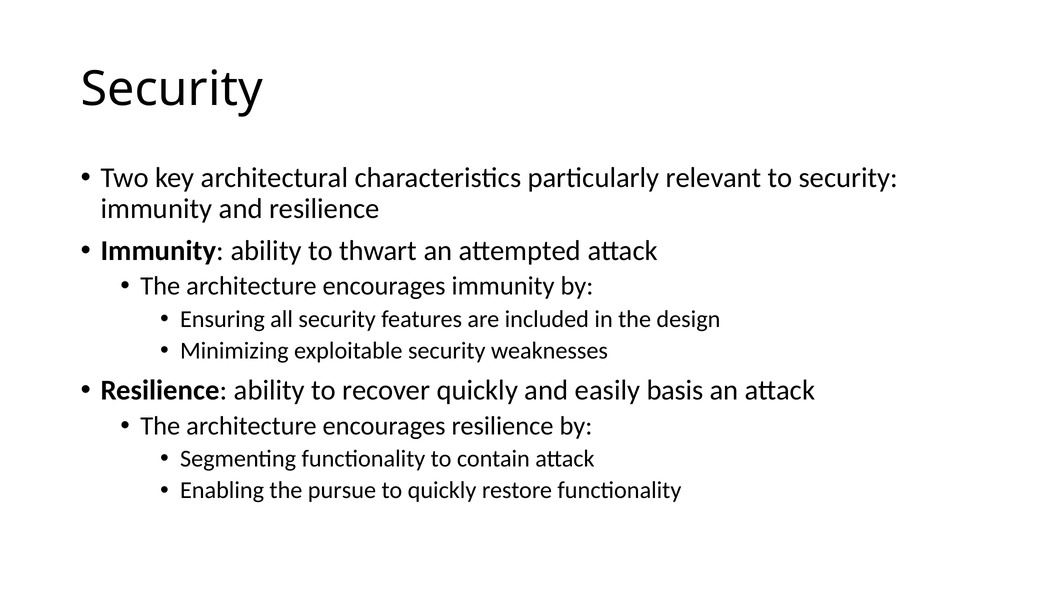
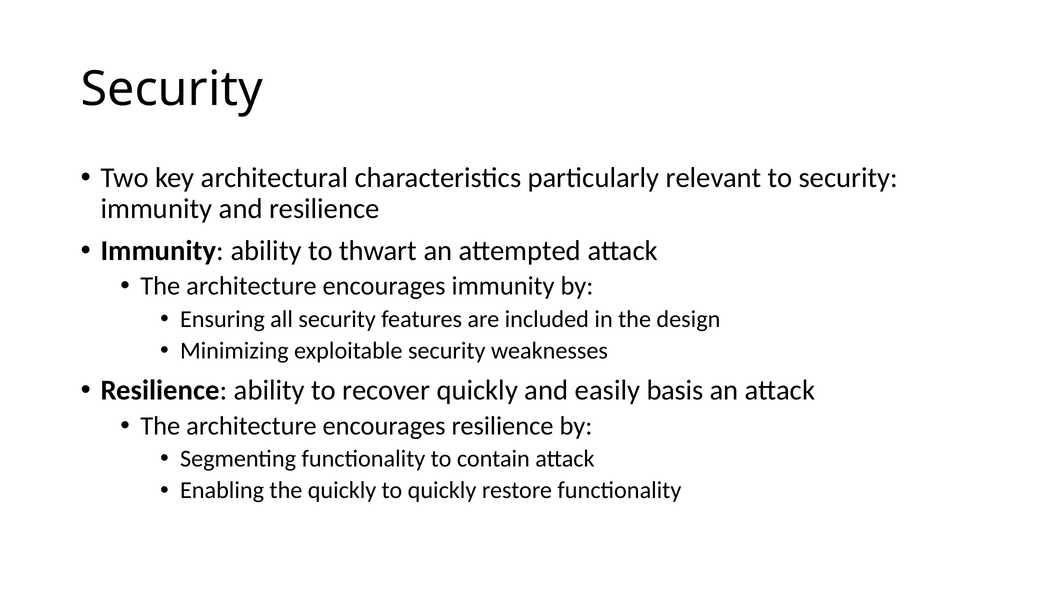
the pursue: pursue -> quickly (342, 490)
